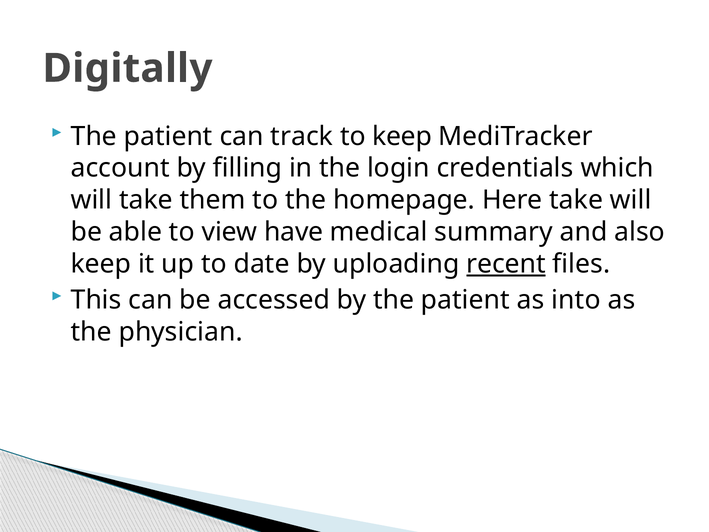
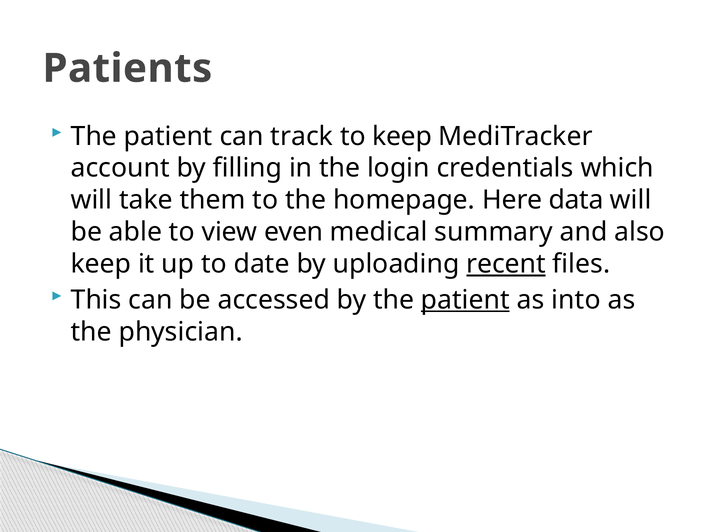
Digitally: Digitally -> Patients (127, 68)
Here take: take -> data (576, 200)
have: have -> even (294, 232)
patient underline: none -> present (465, 300)
